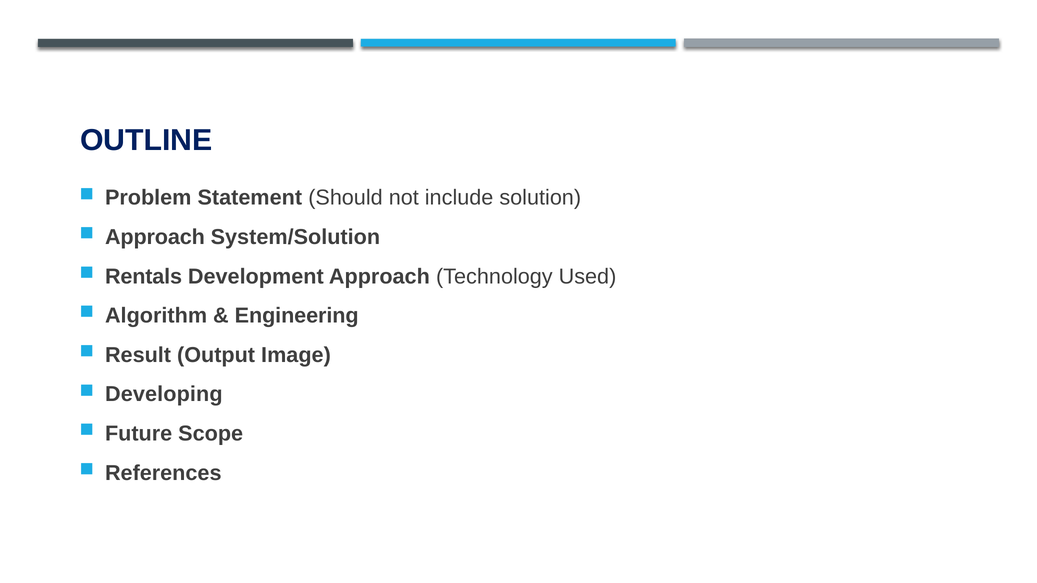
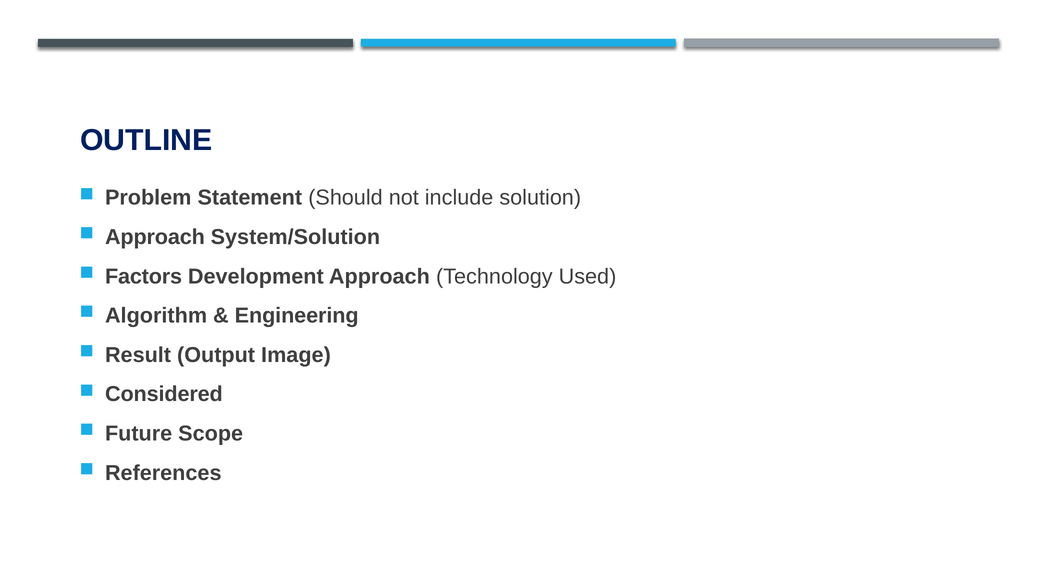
Rentals: Rentals -> Factors (144, 277)
Developing: Developing -> Considered (164, 395)
